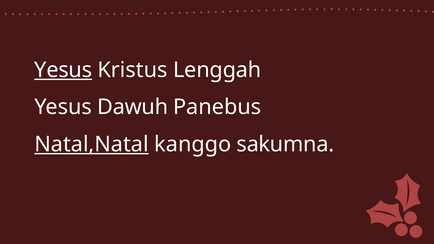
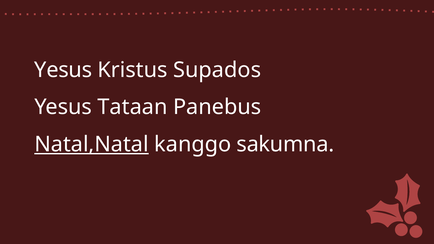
Yesus underline: present -> none (63, 70)
Lenggah: Lenggah -> Supados (217, 70)
Dawuh: Dawuh -> Tataan (133, 107)
